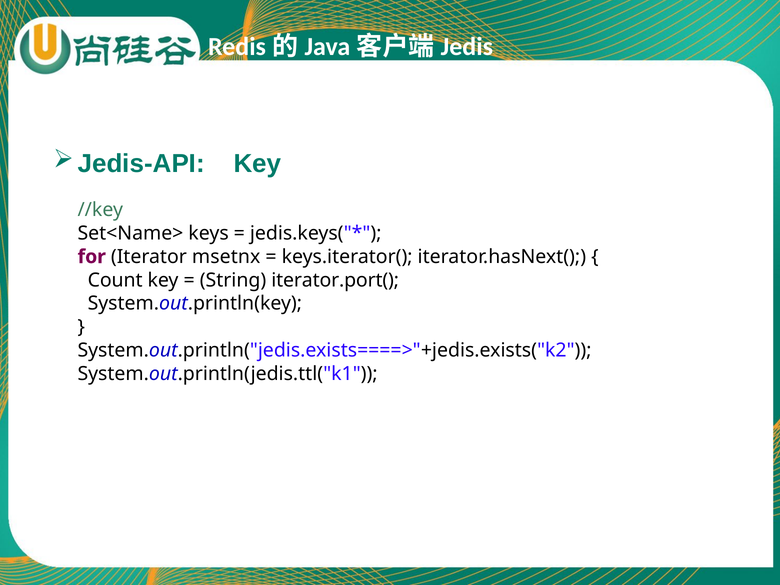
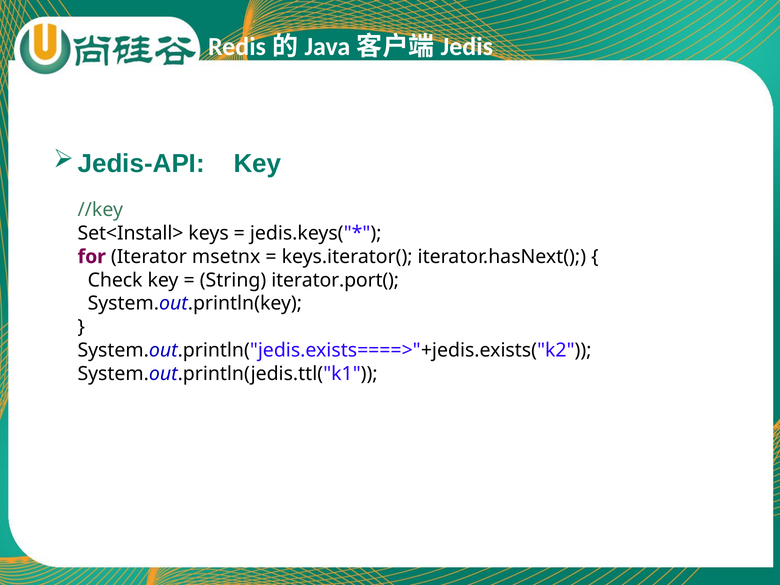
Set<Name>: Set<Name> -> Set<Install> (131, 233)
Count: Count -> Check (115, 280)
